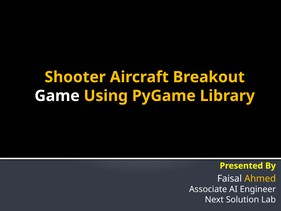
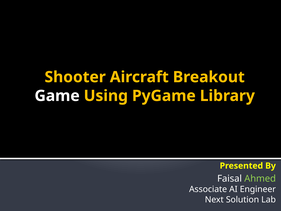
Ahmed colour: yellow -> light green (260, 178)
